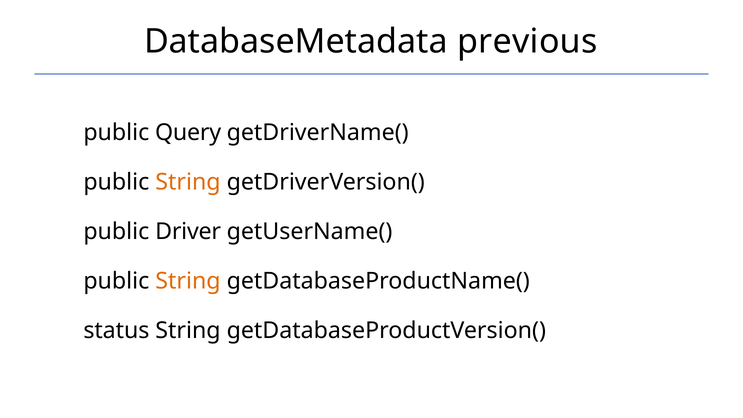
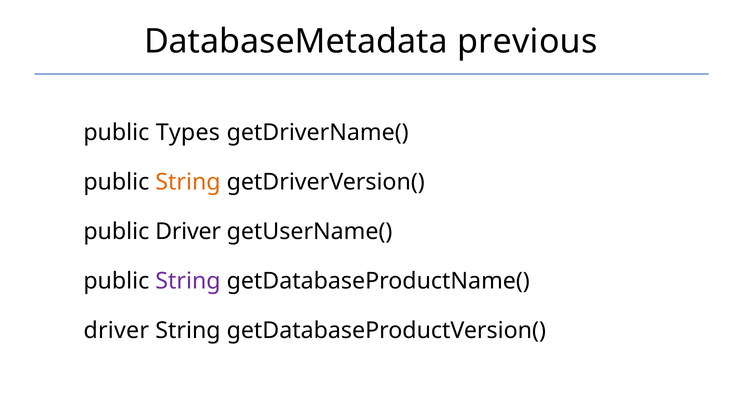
Query: Query -> Types (188, 133)
String colour: orange -> purple (188, 281)
status: status -> driver (116, 331)
